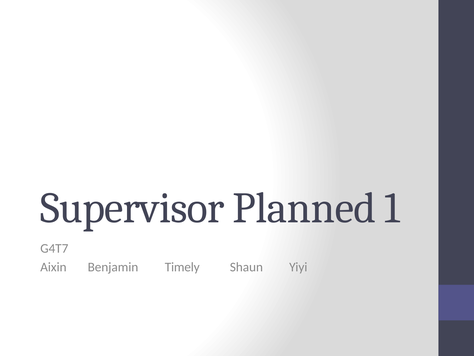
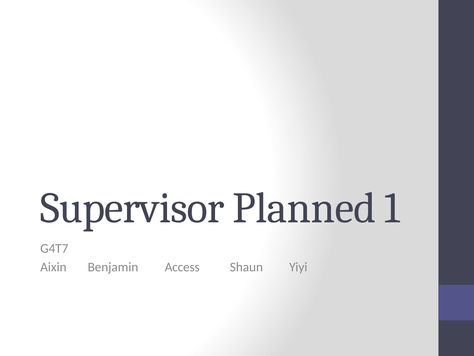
Timely: Timely -> Access (182, 267)
